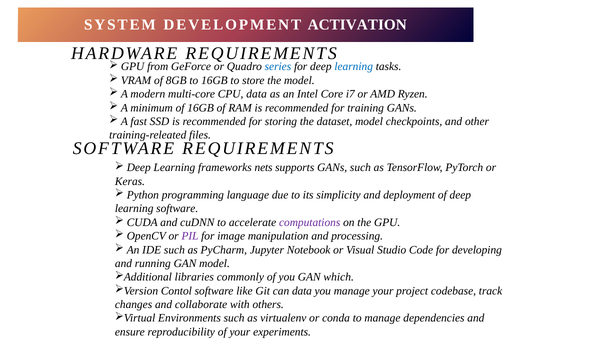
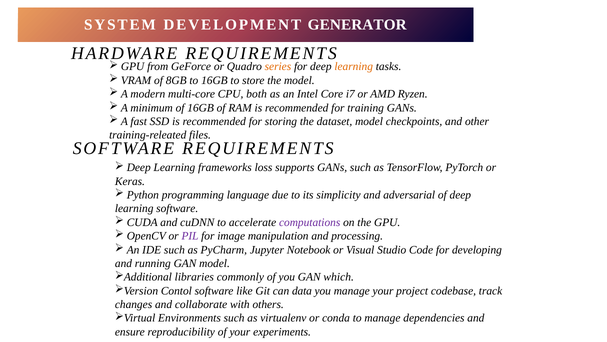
ACTIVATION: ACTIVATION -> GENERATOR (357, 25)
series colour: blue -> orange (278, 67)
learning colour: blue -> orange (354, 67)
CPU data: data -> both (257, 94)
nets: nets -> loss (263, 167)
deployment: deployment -> adversarial (409, 195)
